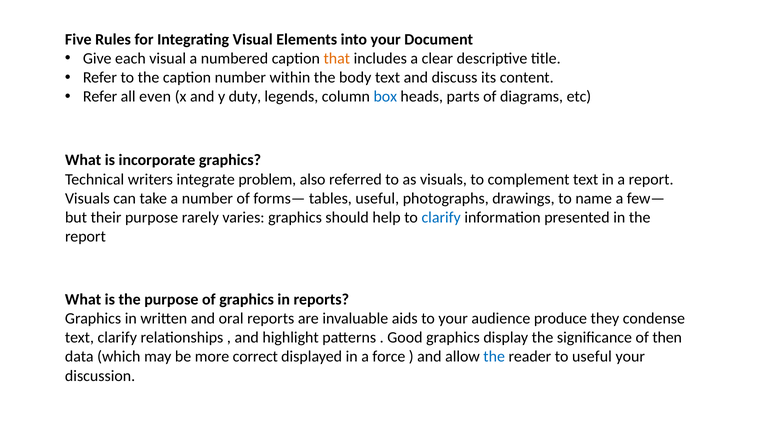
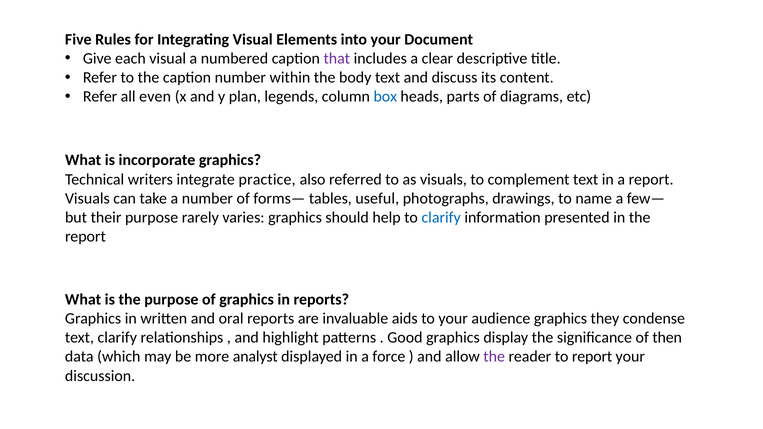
that colour: orange -> purple (337, 59)
duty: duty -> plan (245, 97)
problem: problem -> practice (267, 179)
audience produce: produce -> graphics (560, 319)
correct: correct -> analyst (255, 357)
the colour: blue -> purple (494, 357)
to useful: useful -> report (592, 357)
